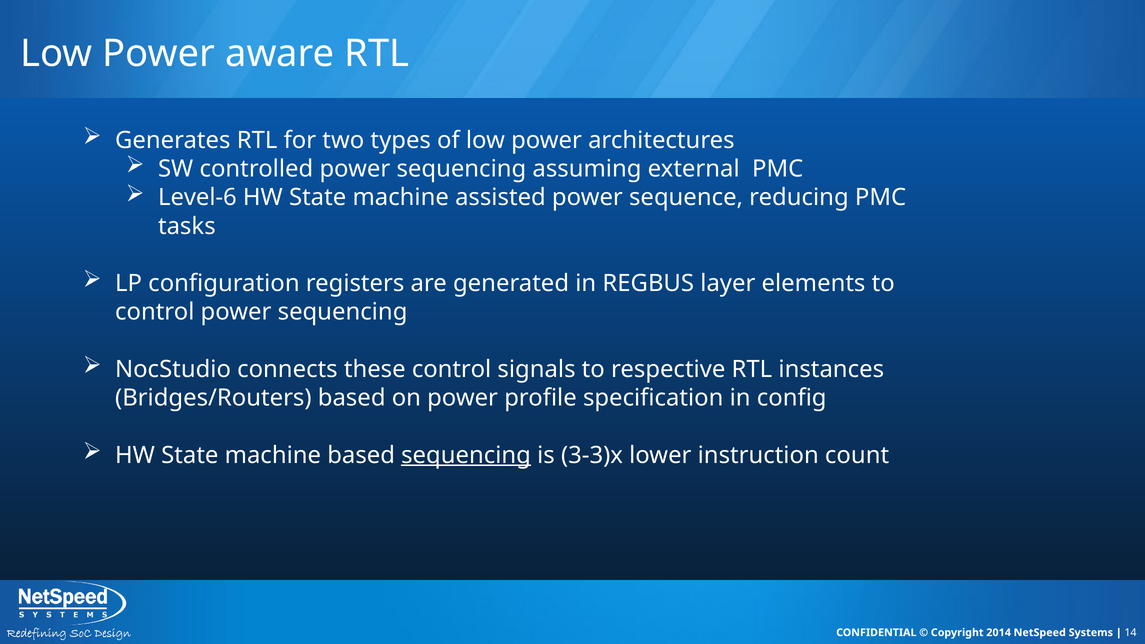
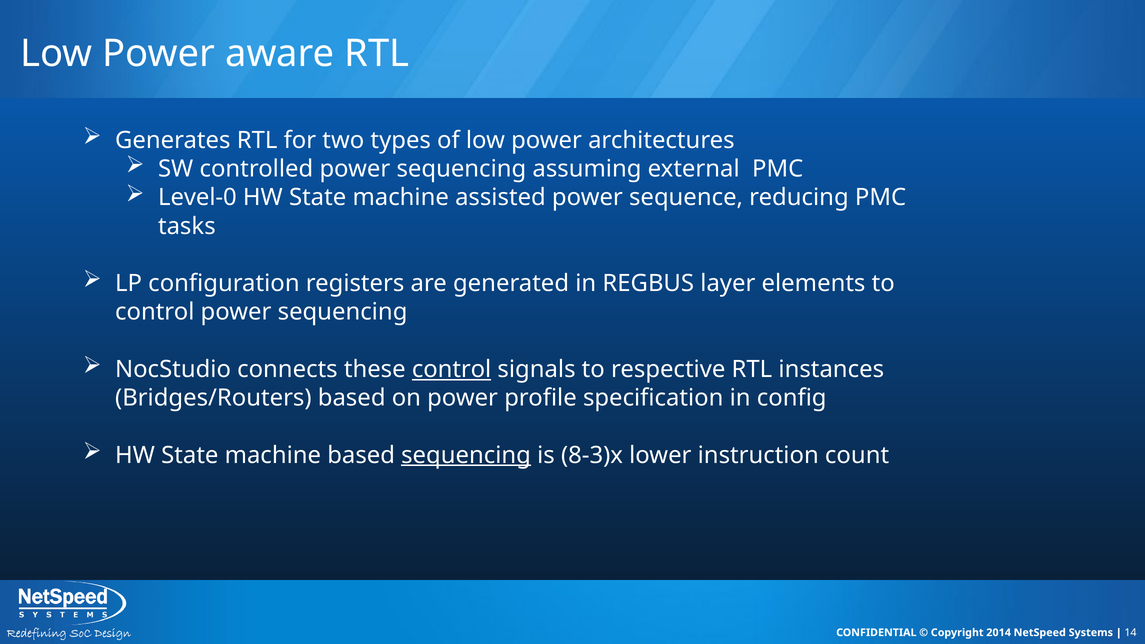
Level-6: Level-6 -> Level-0 (197, 198)
control underline: none -> present (452, 369)
3-3)x: 3-3)x -> 8-3)x (592, 455)
